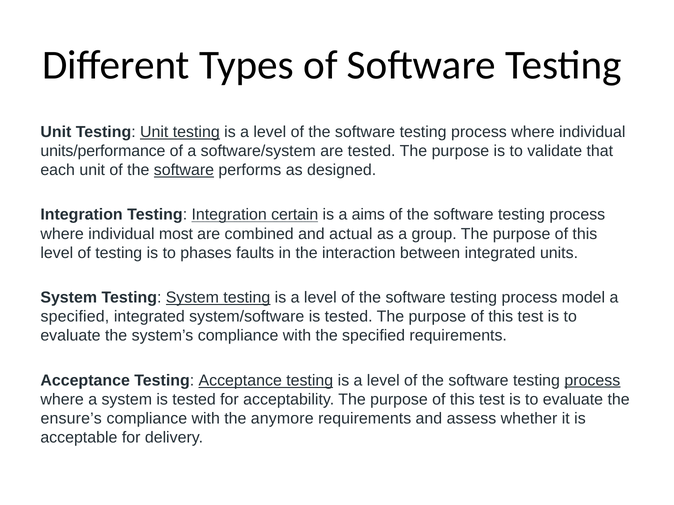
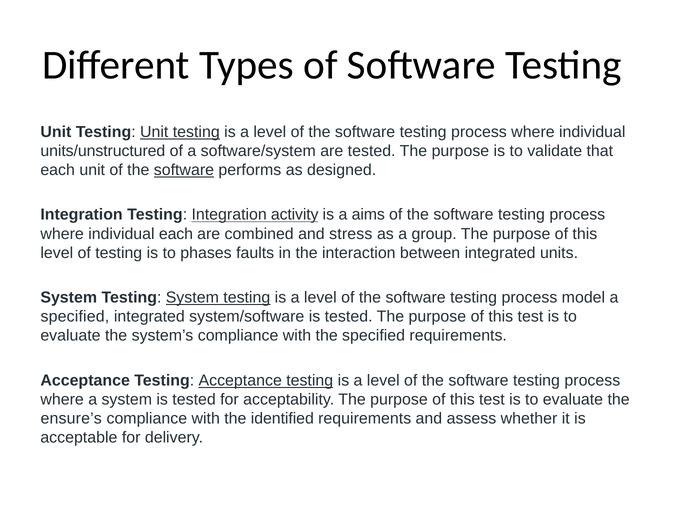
units/performance: units/performance -> units/unstructured (103, 151)
certain: certain -> activity (295, 215)
individual most: most -> each (176, 234)
actual: actual -> stress (351, 234)
process underline: present -> none (592, 381)
anymore: anymore -> identified (282, 419)
